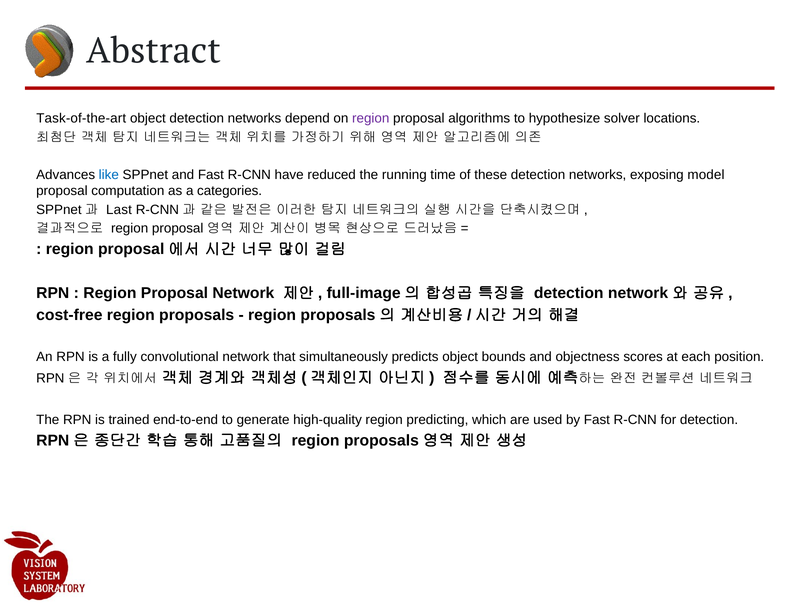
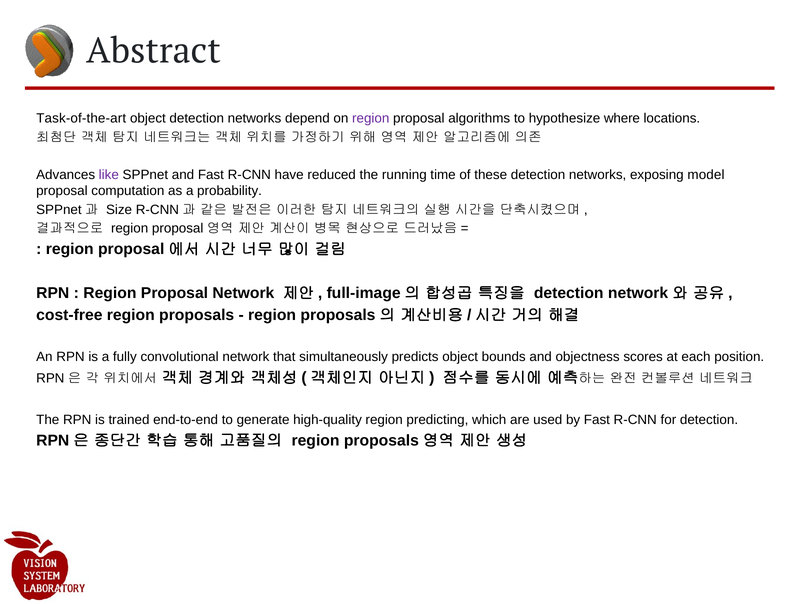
solver: solver -> where (622, 118)
like colour: blue -> purple (109, 175)
categories: categories -> probability (230, 191)
Last: Last -> Size (119, 210)
